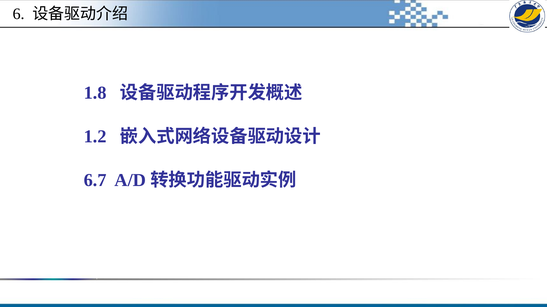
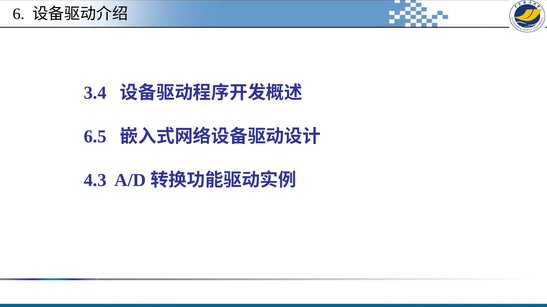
1.8: 1.8 -> 3.4 (95, 93)
1.2: 1.2 -> 6.5 (95, 137)
6.7: 6.7 -> 4.3 (95, 181)
